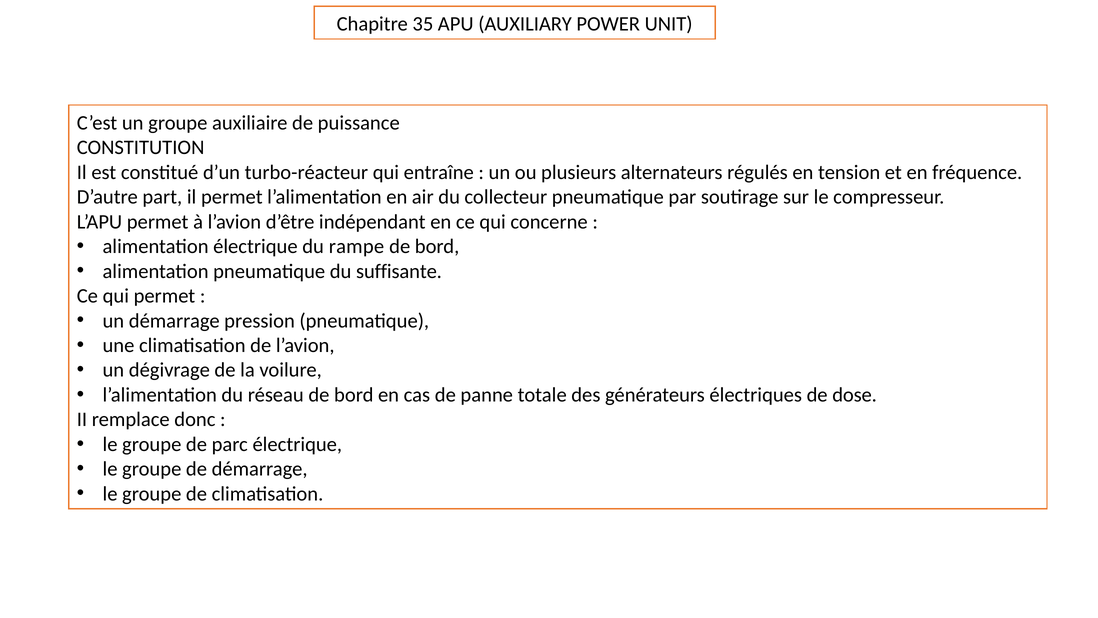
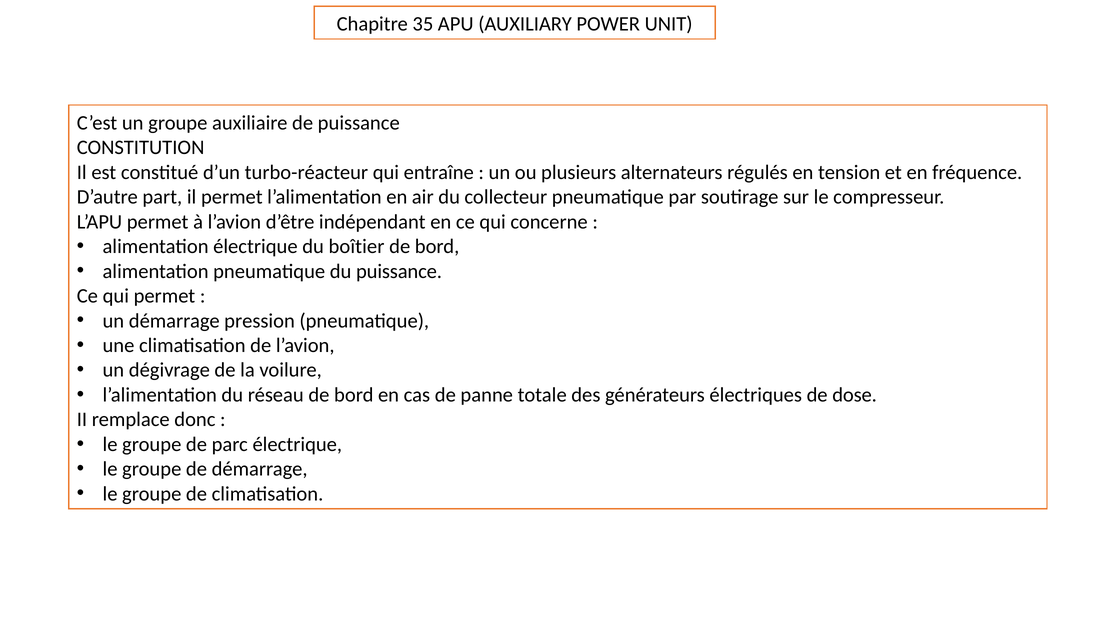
rampe: rampe -> boîtier (357, 246)
du suffisante: suffisante -> puissance (399, 271)
